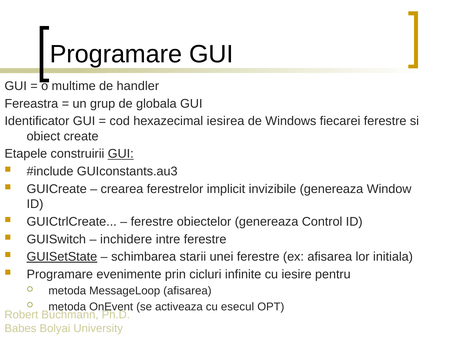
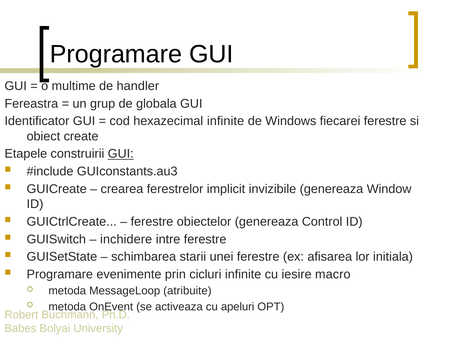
hexazecimal iesirea: iesirea -> infinite (226, 121)
GUISetState underline: present -> none (62, 257)
pentru: pentru -> macro (333, 274)
MessageLoop afisarea: afisarea -> atribuite (187, 291)
esecul: esecul -> apeluri (238, 307)
